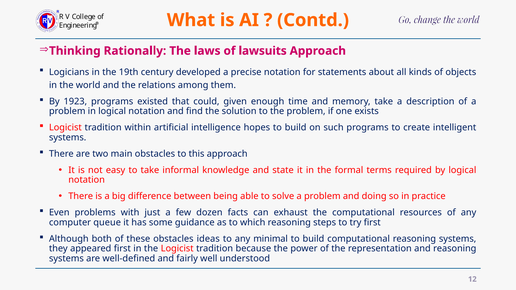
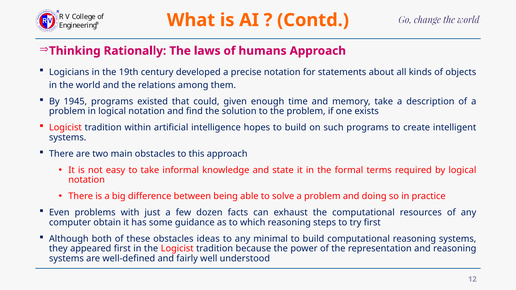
lawsuits: lawsuits -> humans (263, 51)
1923: 1923 -> 1945 (75, 101)
queue: queue -> obtain (107, 223)
